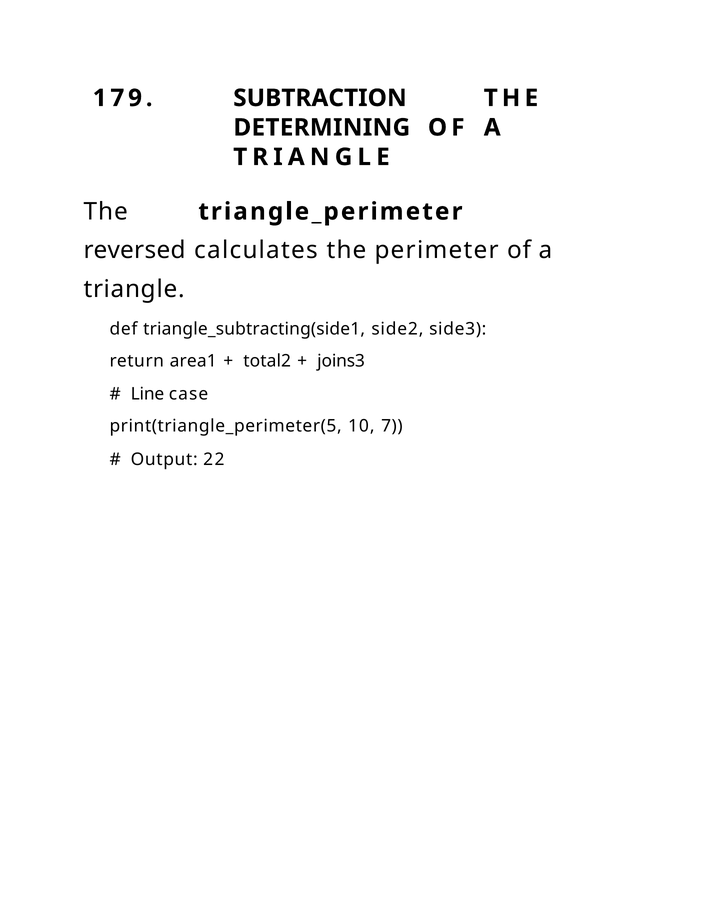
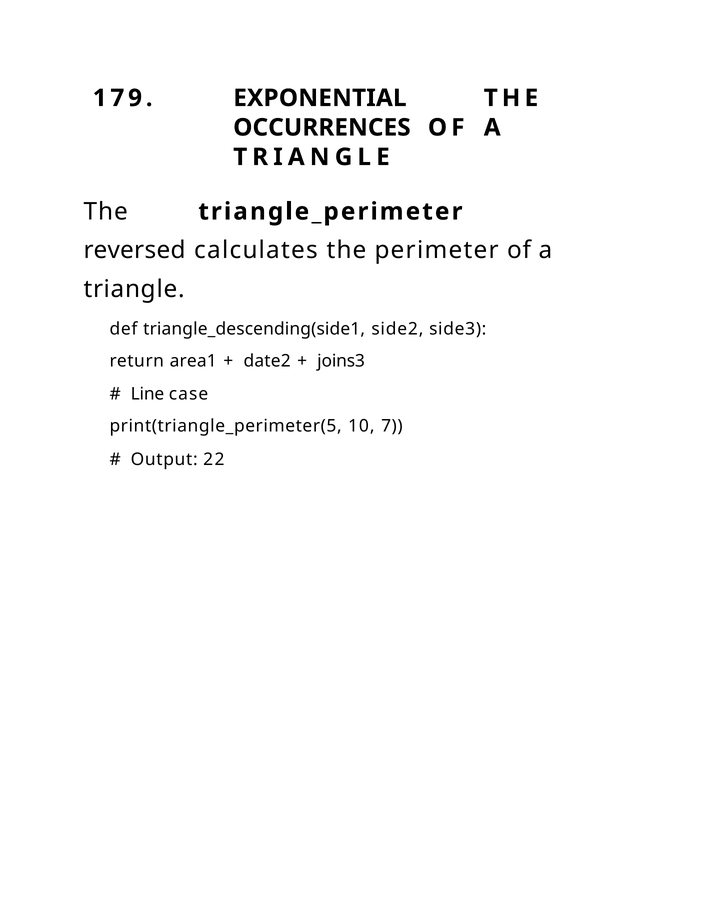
SUBTRACTION: SUBTRACTION -> EXPONENTIAL (320, 98)
DETERMINING: DETERMINING -> OCCURRENCES (322, 128)
triangle_subtracting(side1: triangle_subtracting(side1 -> triangle_descending(side1 (254, 329)
total2: total2 -> date2 (267, 361)
